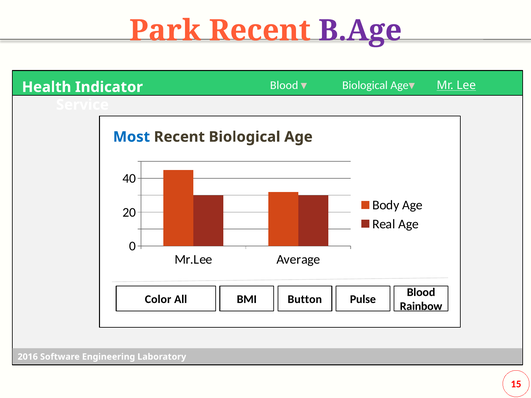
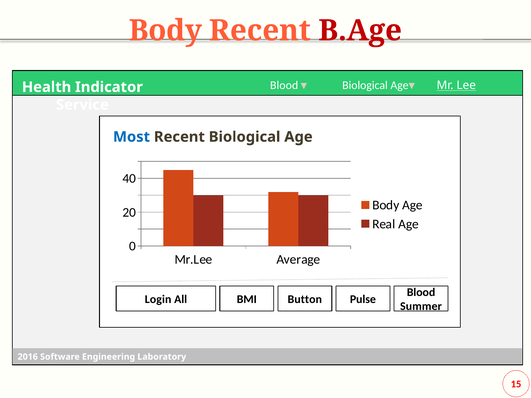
Park: Park -> Body (165, 31)
B.Age colour: purple -> red (360, 31)
Color: Color -> Login (158, 300)
Rainbow: Rainbow -> Summer (421, 307)
